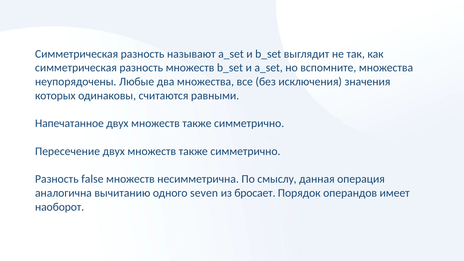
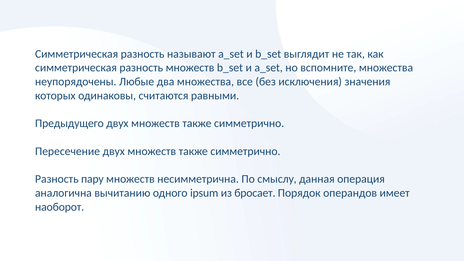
Напечатанное: Напечатанное -> Предыдущего (69, 123)
false: false -> пару (92, 179)
seven: seven -> ipsum (204, 193)
